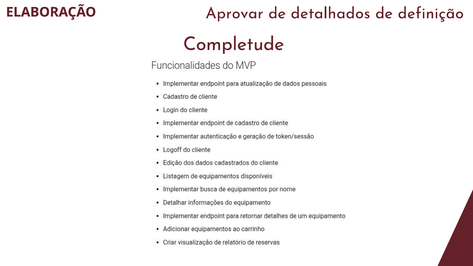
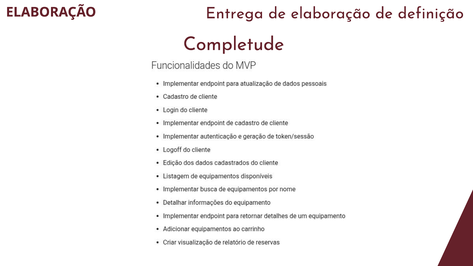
Aprovar: Aprovar -> Entrega (234, 13)
de detalhados: detalhados -> elaboração (331, 13)
